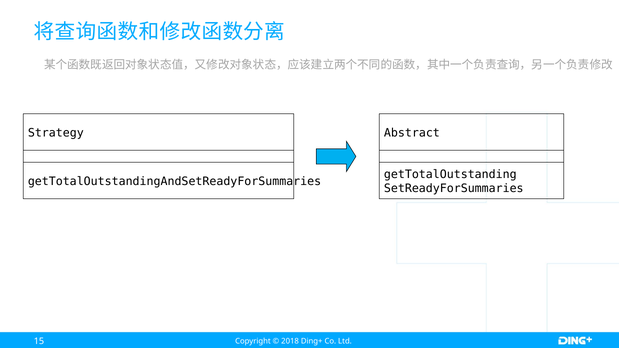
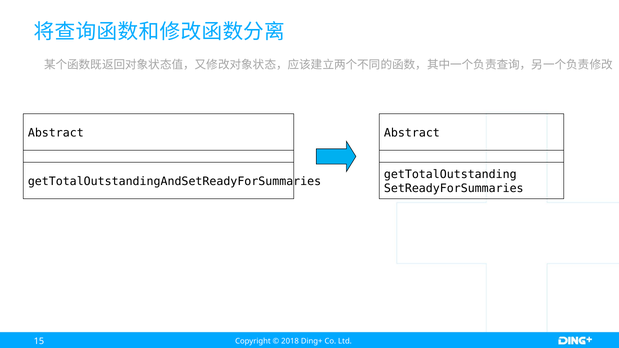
Strategy: Strategy -> Abstract (56, 133)
